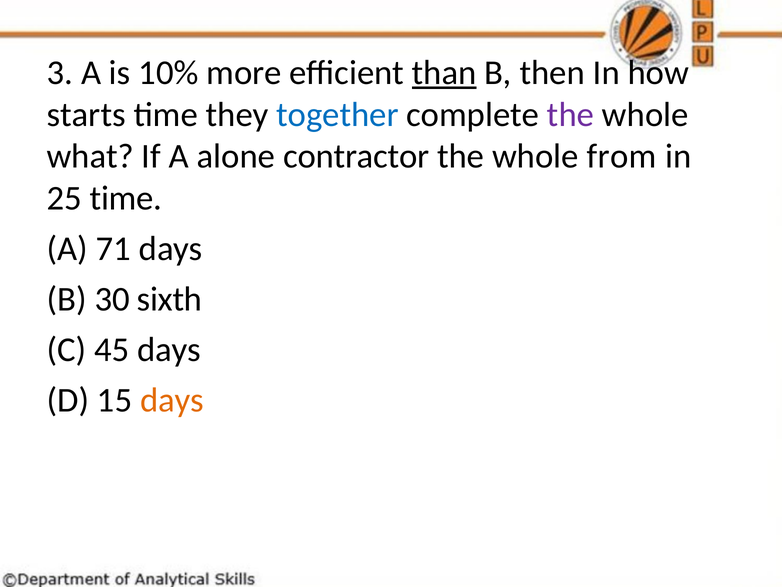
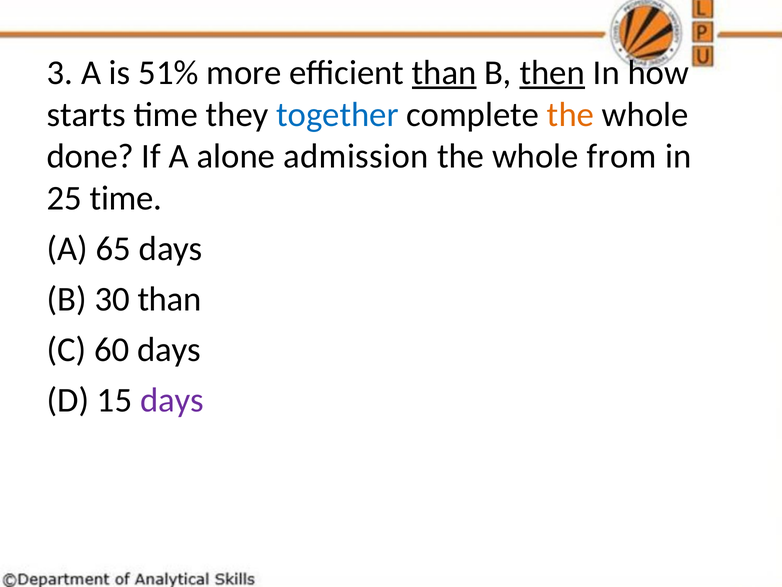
10%: 10% -> 51% (168, 73)
then underline: none -> present (552, 73)
the colour: purple -> orange (570, 115)
what: what -> done (90, 156)
contractor: contractor -> admission (356, 156)
71: 71 -> 65 (113, 248)
30 sixth: sixth -> than (169, 299)
45: 45 -> 60 (112, 349)
days colour: orange -> purple (172, 400)
